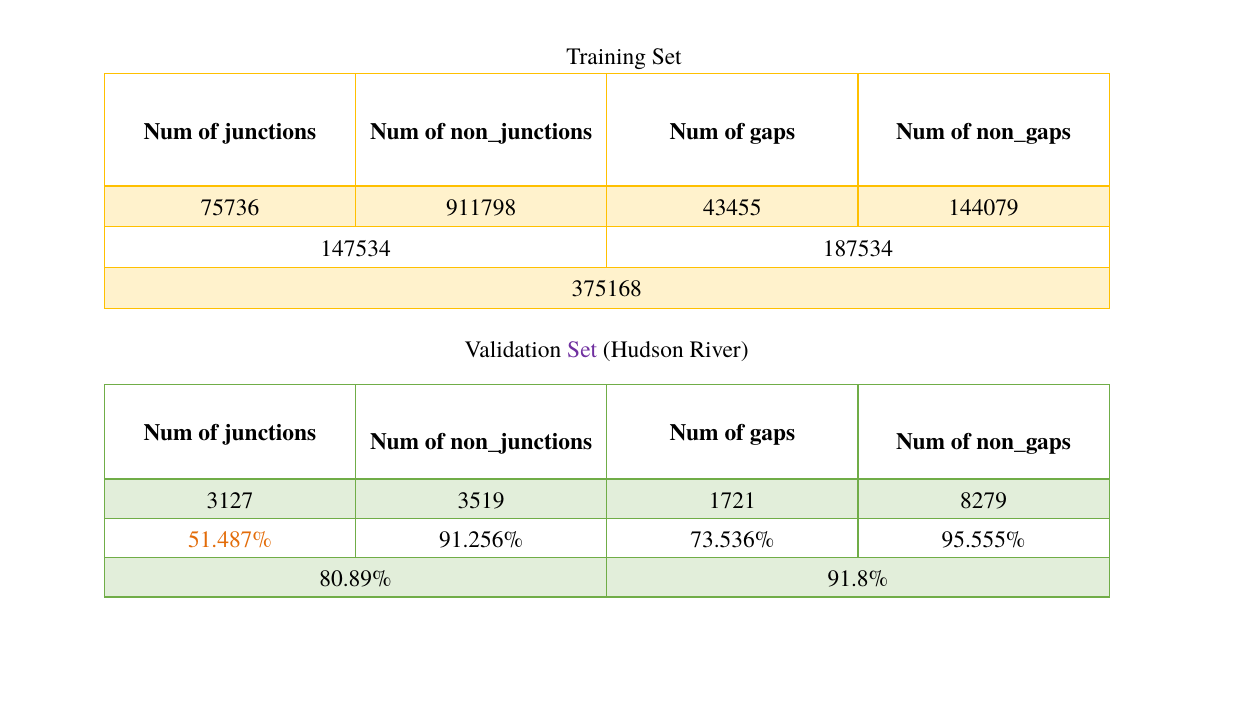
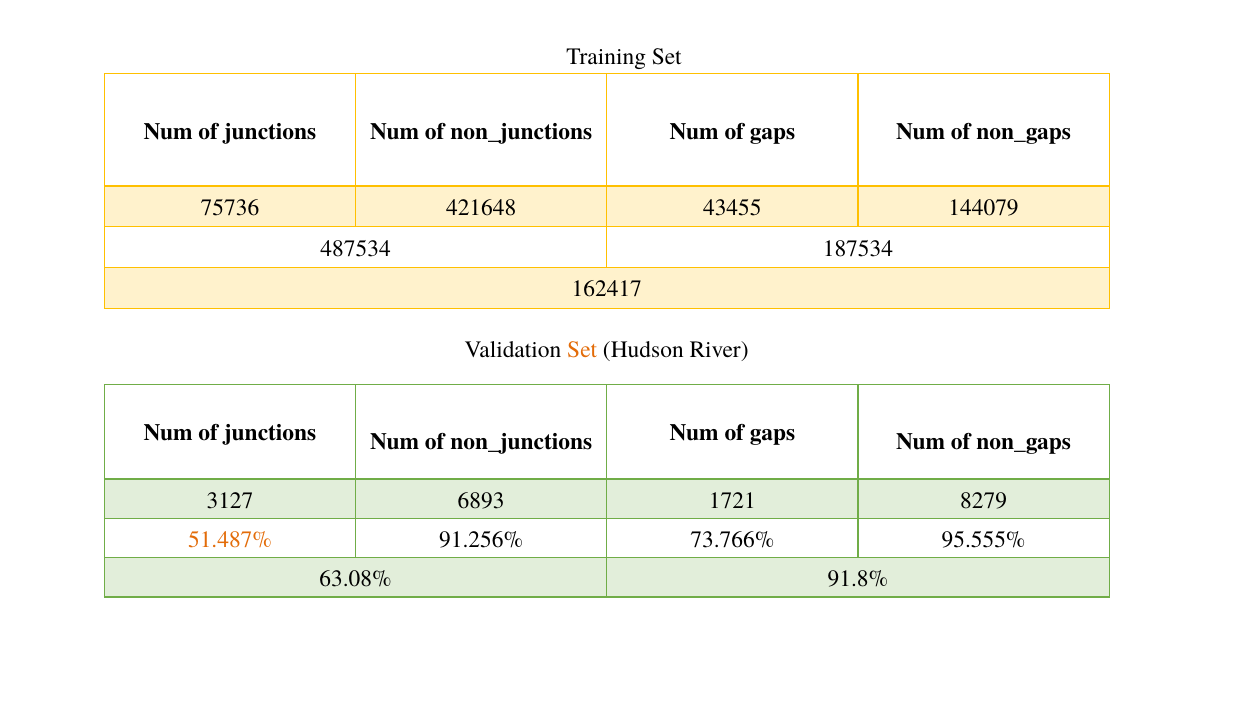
911798: 911798 -> 421648 (481, 208)
147534: 147534 -> 487534 (356, 248)
375168: 375168 -> 162417 (607, 289)
Set colour: purple -> orange (582, 349)
3519: 3519 -> 6893 (481, 500)
73.536%: 73.536% -> 73.766% (732, 540)
80.89%: 80.89% -> 63.08% (356, 579)
